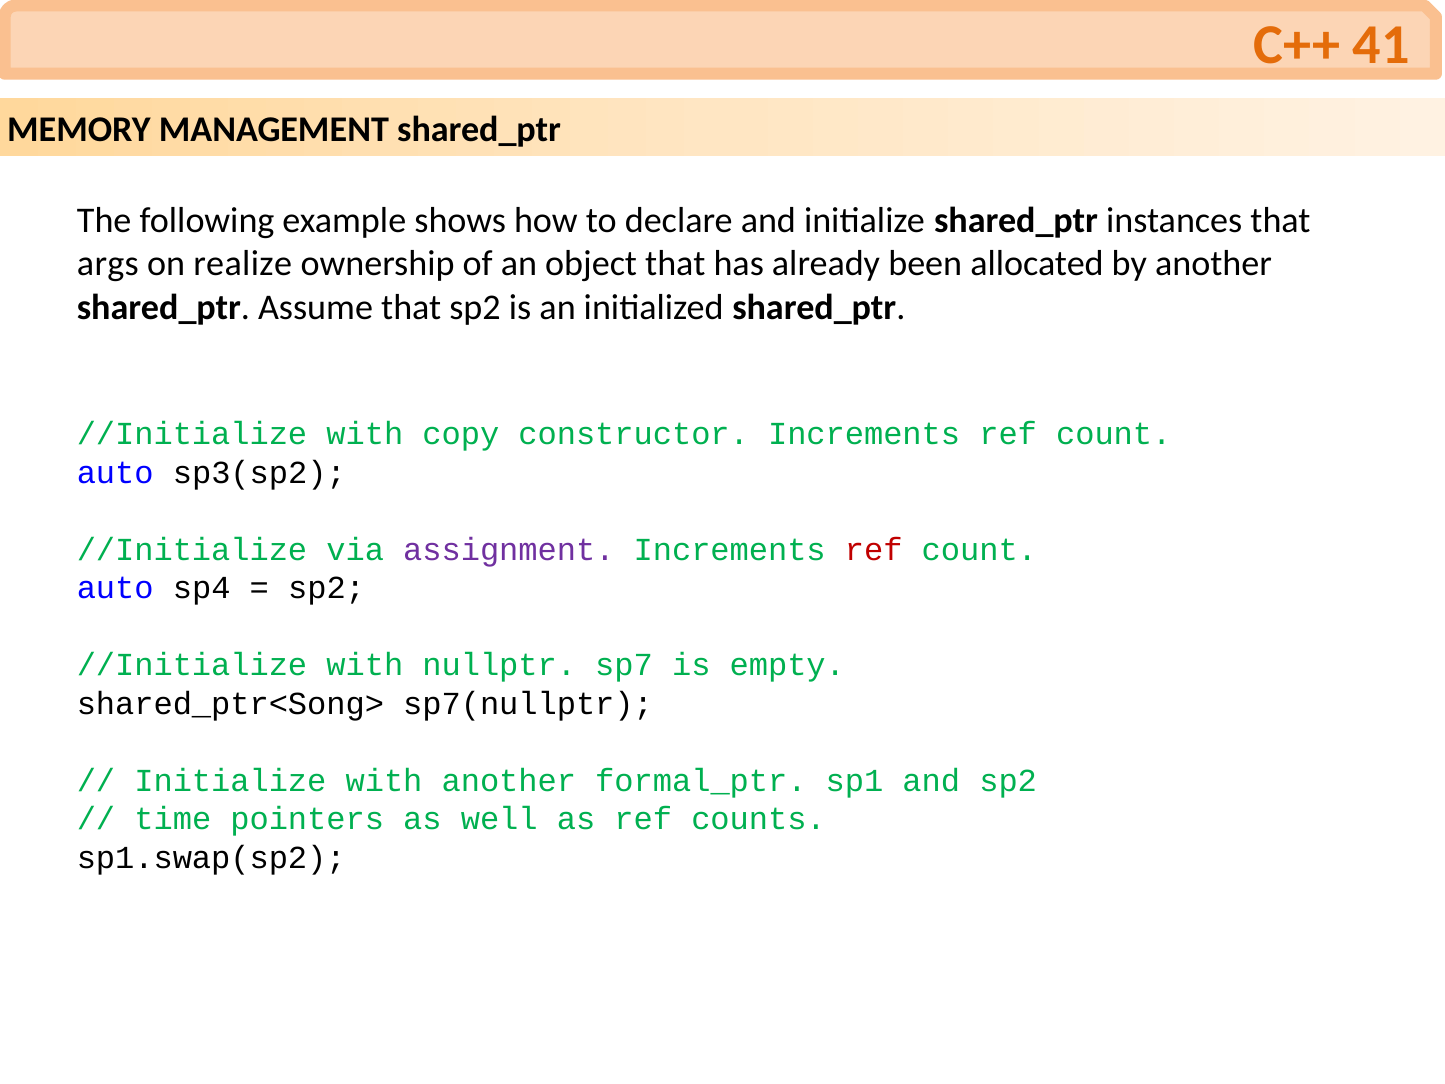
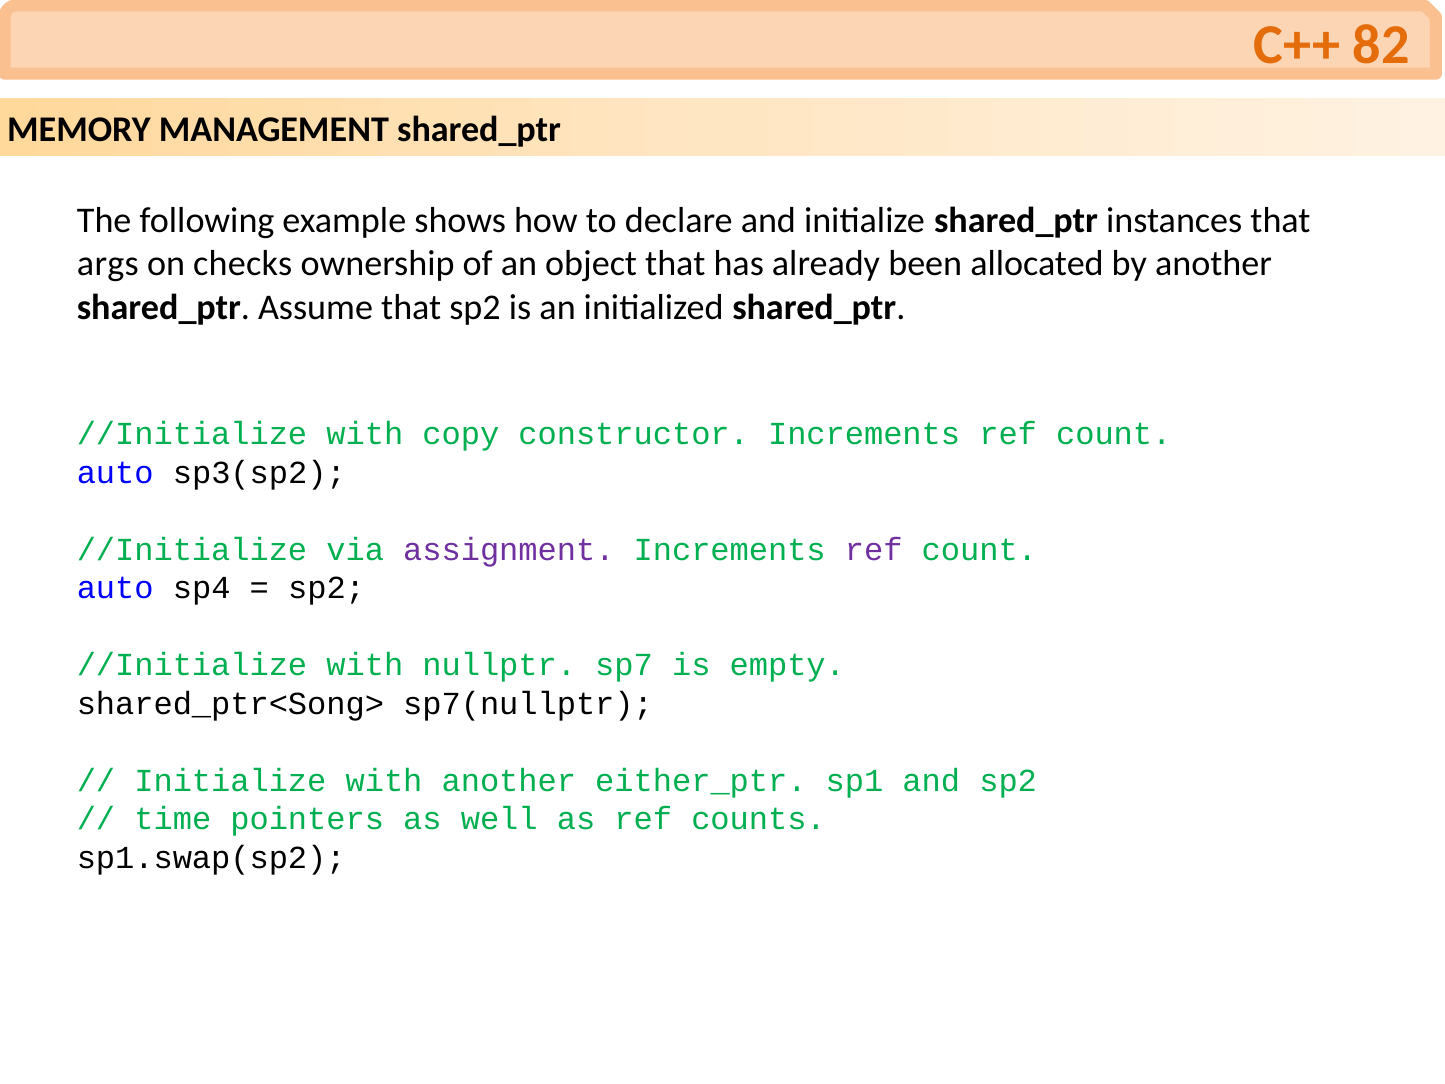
41: 41 -> 82 (1381, 45)
realize: realize -> checks (243, 264)
ref colour: red -> purple (874, 550)
formal_ptr: formal_ptr -> either_ptr (701, 781)
